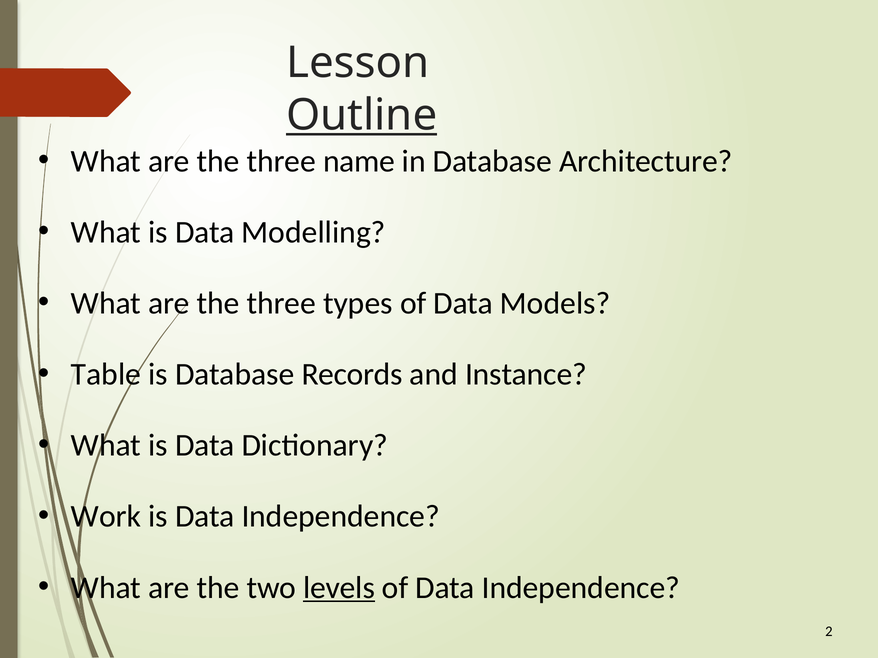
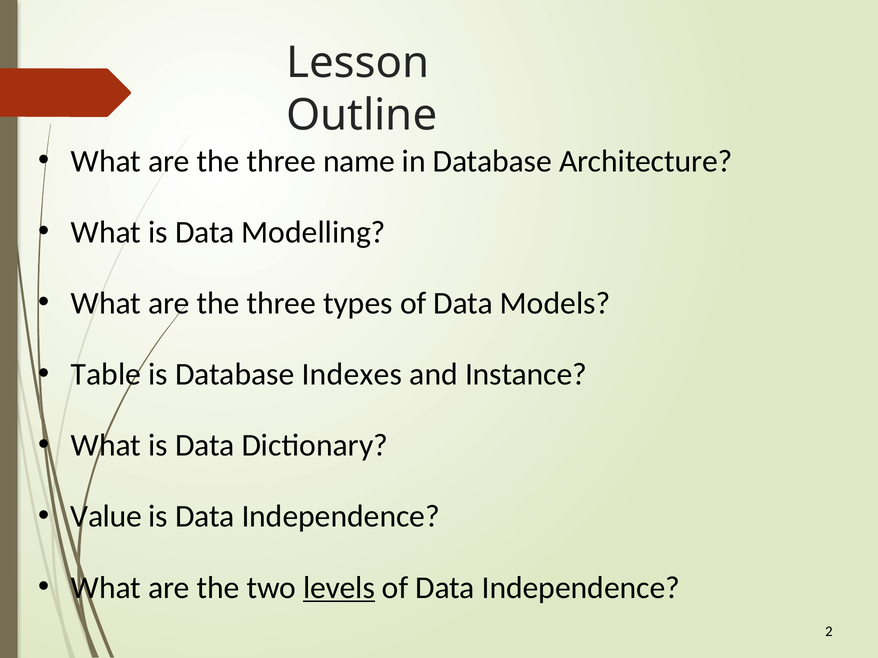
Outline underline: present -> none (362, 116)
Records: Records -> Indexes (352, 375)
Work: Work -> Value (106, 517)
